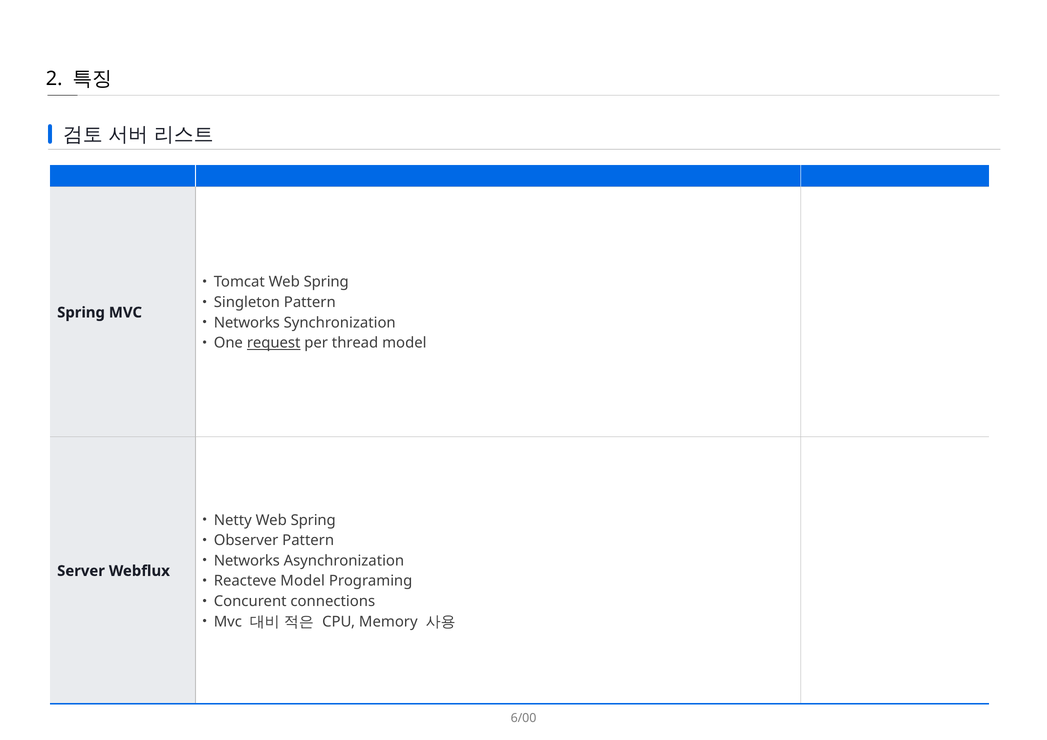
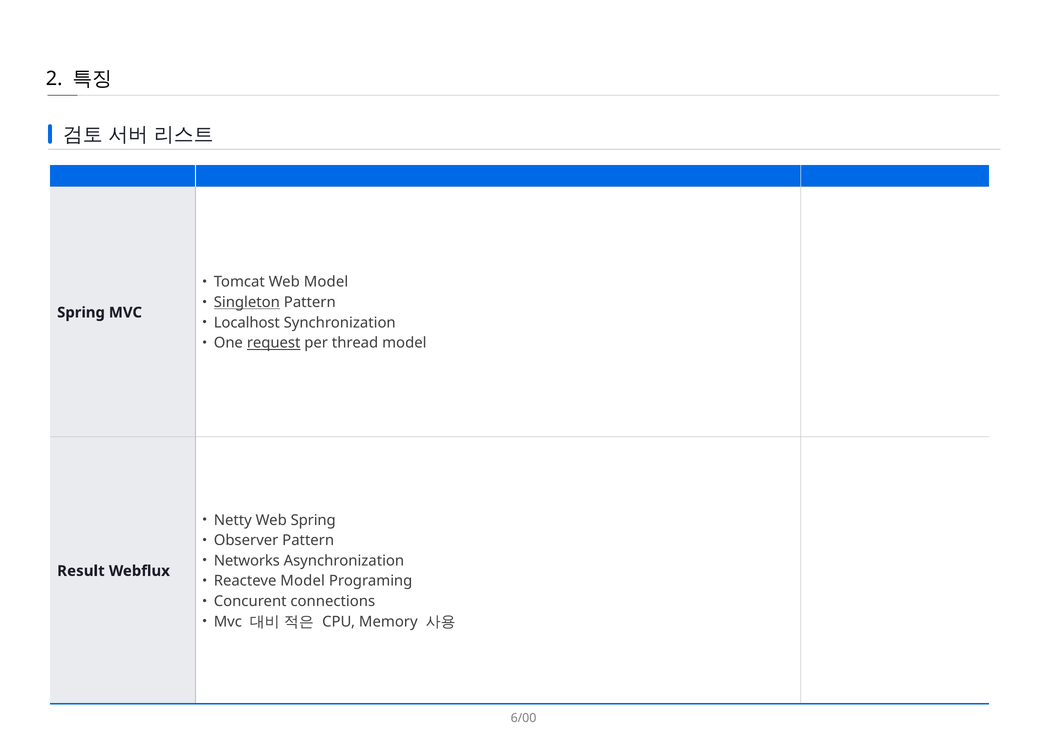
Tomcat Web Spring: Spring -> Model (326, 282)
Singleton underline: none -> present (247, 302)
Networks: Networks -> Localhost (247, 323)
Server: Server -> Result (81, 571)
